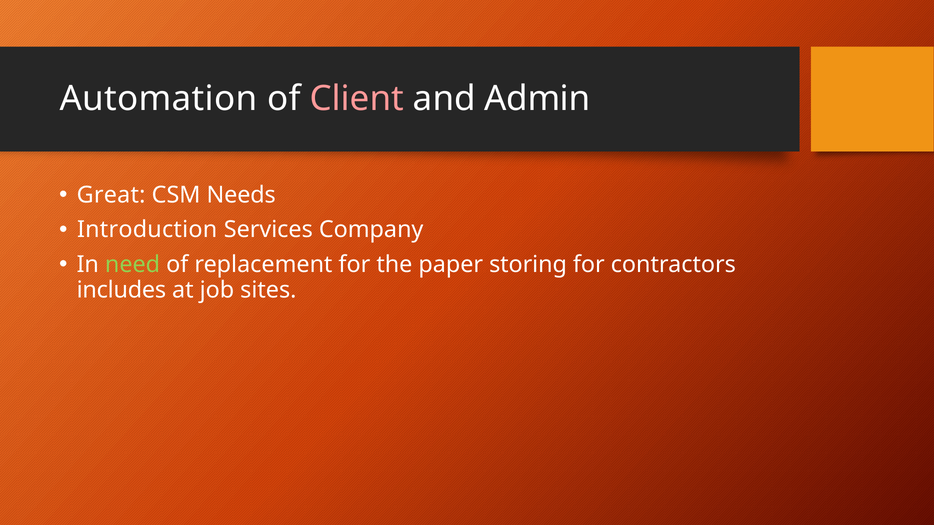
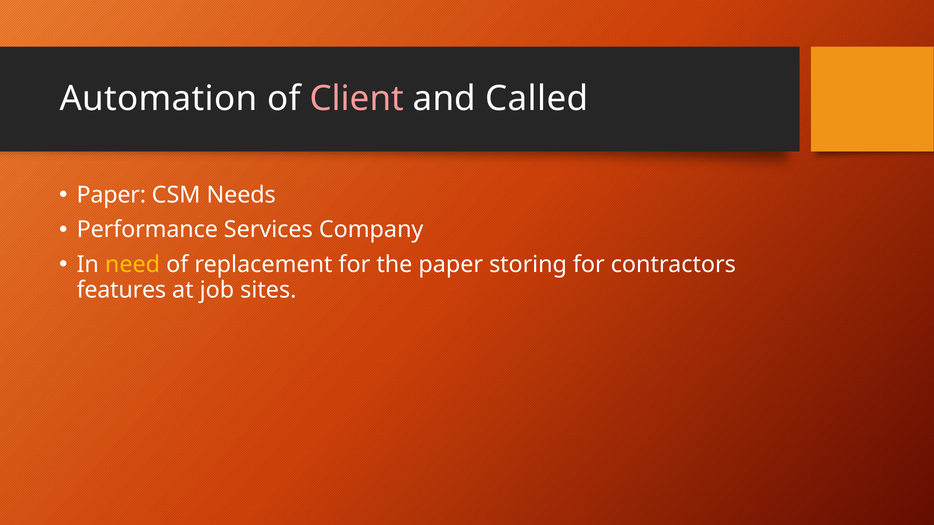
Admin: Admin -> Called (537, 99)
Great: Great -> Paper (111, 195)
Introduction: Introduction -> Performance (147, 230)
need colour: light green -> yellow (133, 265)
includes: includes -> features (121, 290)
